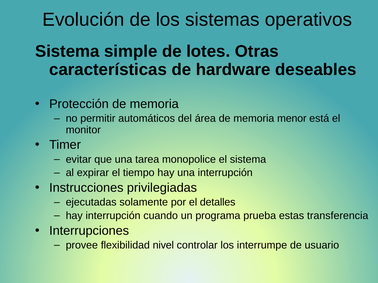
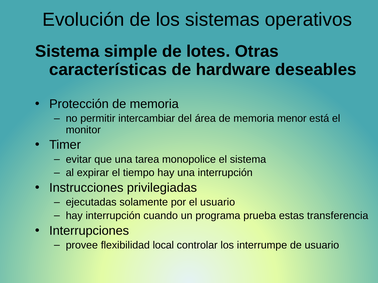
automáticos: automáticos -> intercambiar (147, 119)
el detalles: detalles -> usuario (218, 203)
nivel: nivel -> local (163, 246)
